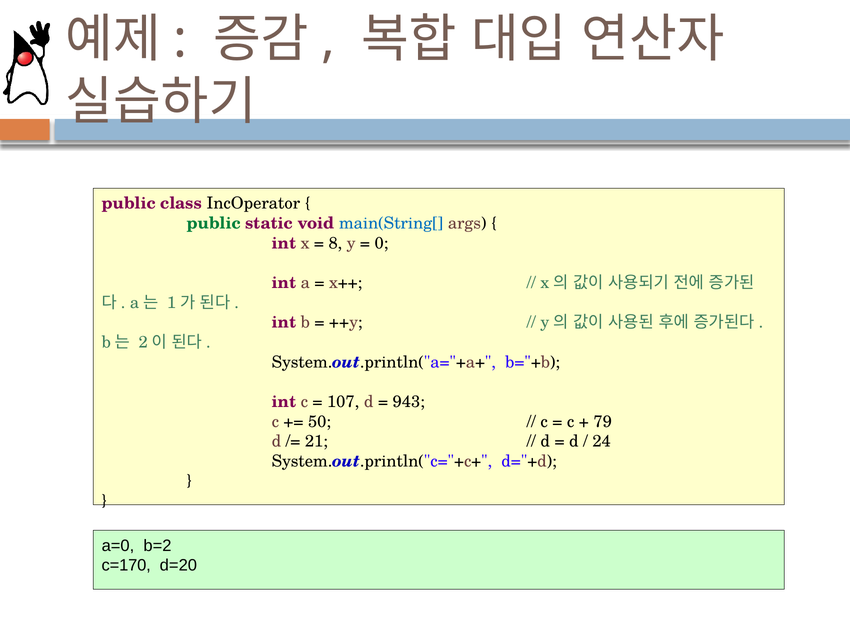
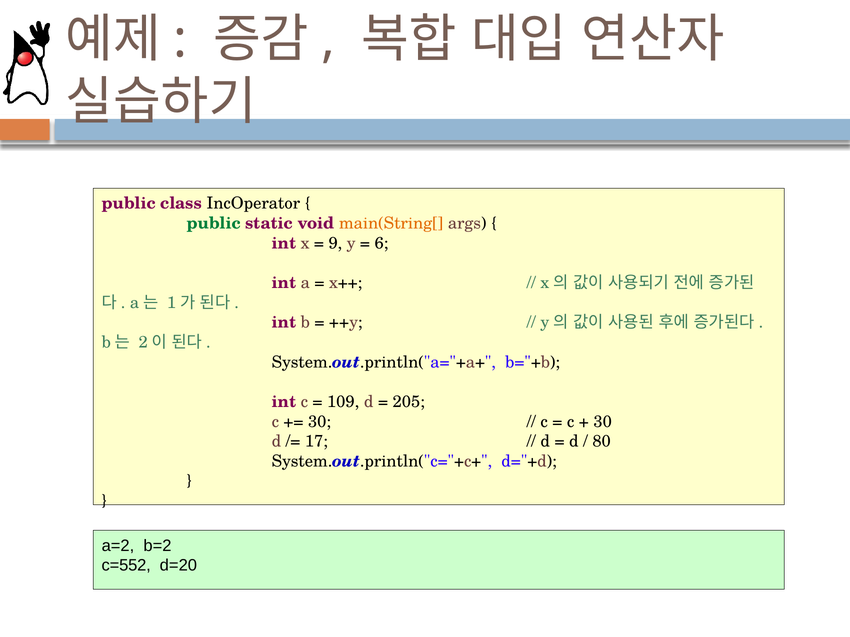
main(String[ colour: blue -> orange (391, 223)
8: 8 -> 9 (335, 243)
0: 0 -> 6 (381, 243)
107: 107 -> 109 (343, 402)
943: 943 -> 205 (409, 402)
50: 50 -> 30 (320, 422)
79: 79 -> 30 (603, 422)
21: 21 -> 17 (316, 442)
24: 24 -> 80 (602, 442)
a=0: a=0 -> a=2 (118, 546)
c=170: c=170 -> c=552 (126, 566)
